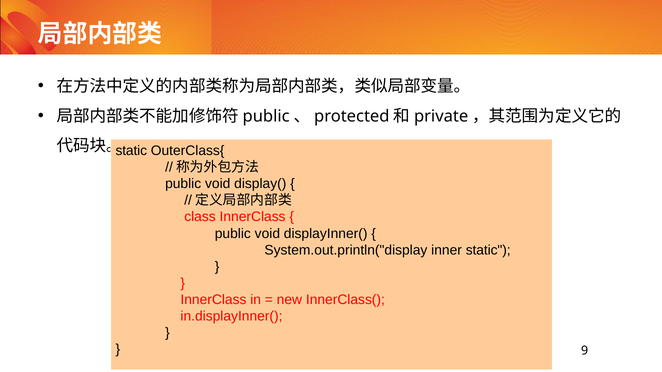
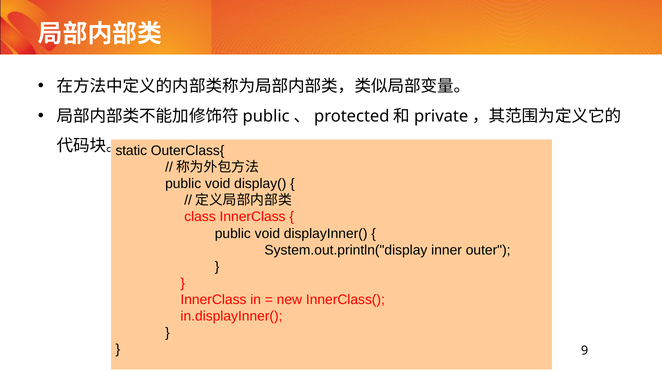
inner static: static -> outer (488, 250)
